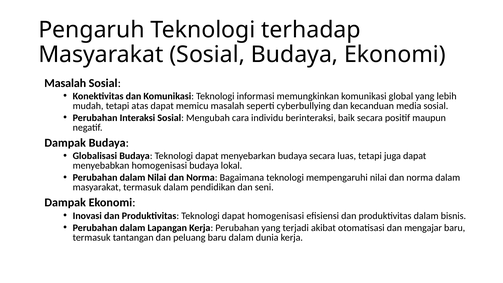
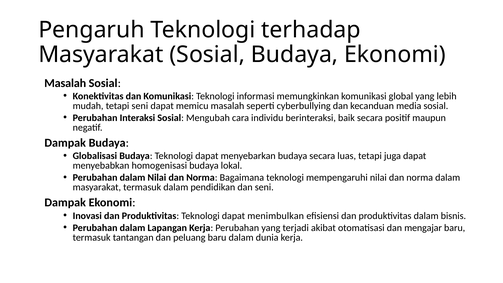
tetapi atas: atas -> seni (140, 106)
dapat homogenisasi: homogenisasi -> menimbulkan (276, 216)
